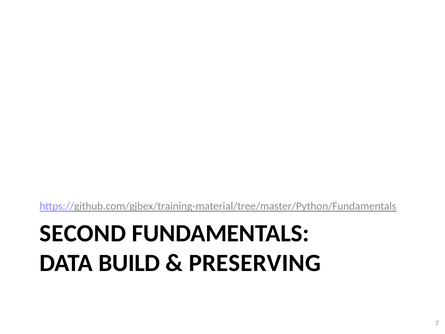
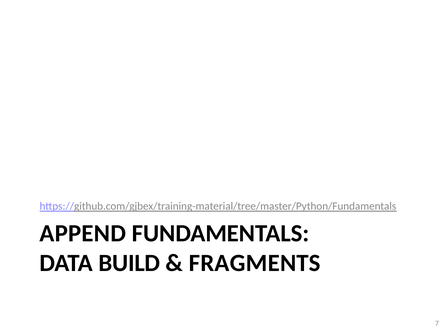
SECOND: SECOND -> APPEND (83, 233)
PRESERVING: PRESERVING -> FRAGMENTS (255, 263)
